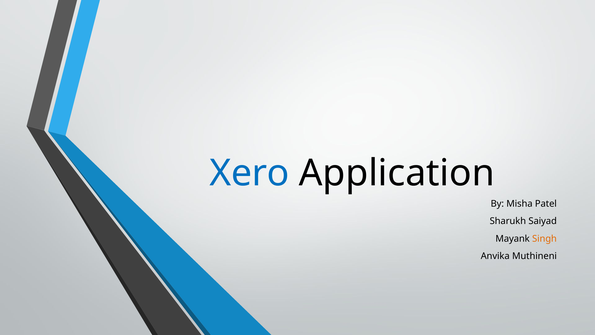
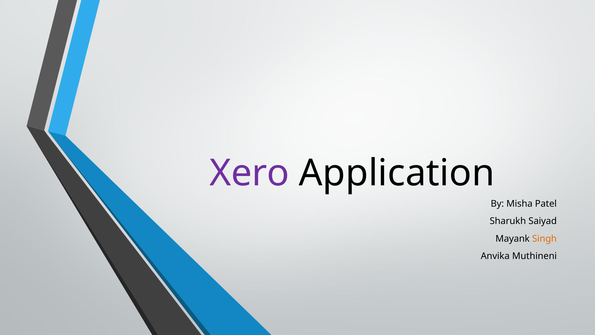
Xero colour: blue -> purple (249, 173)
